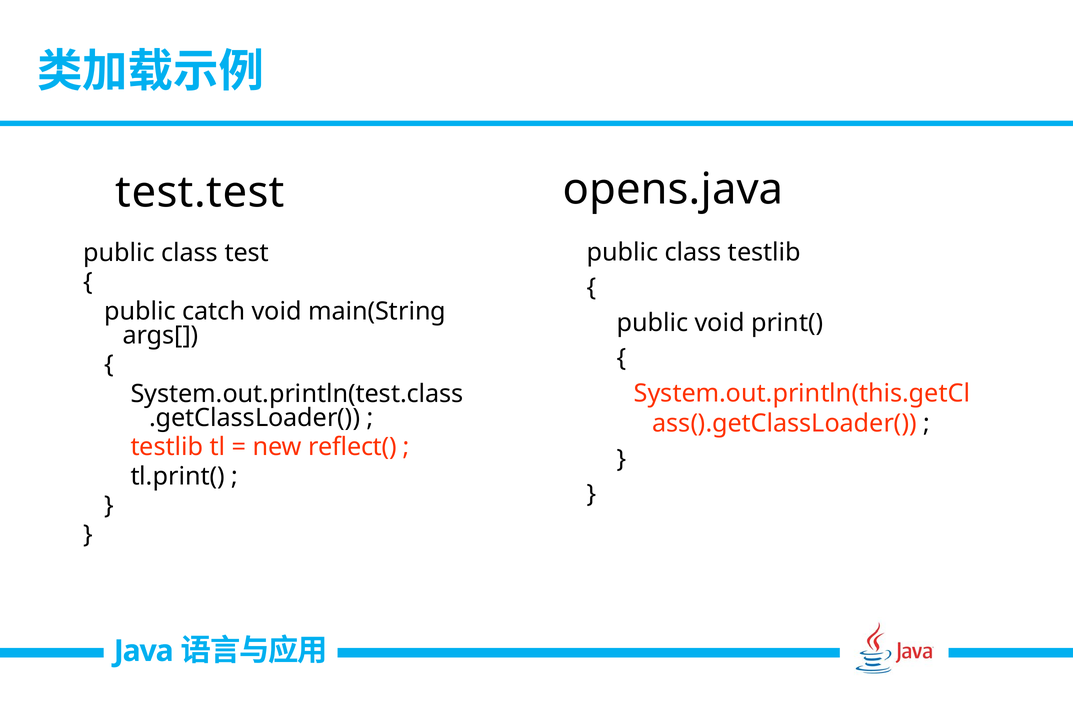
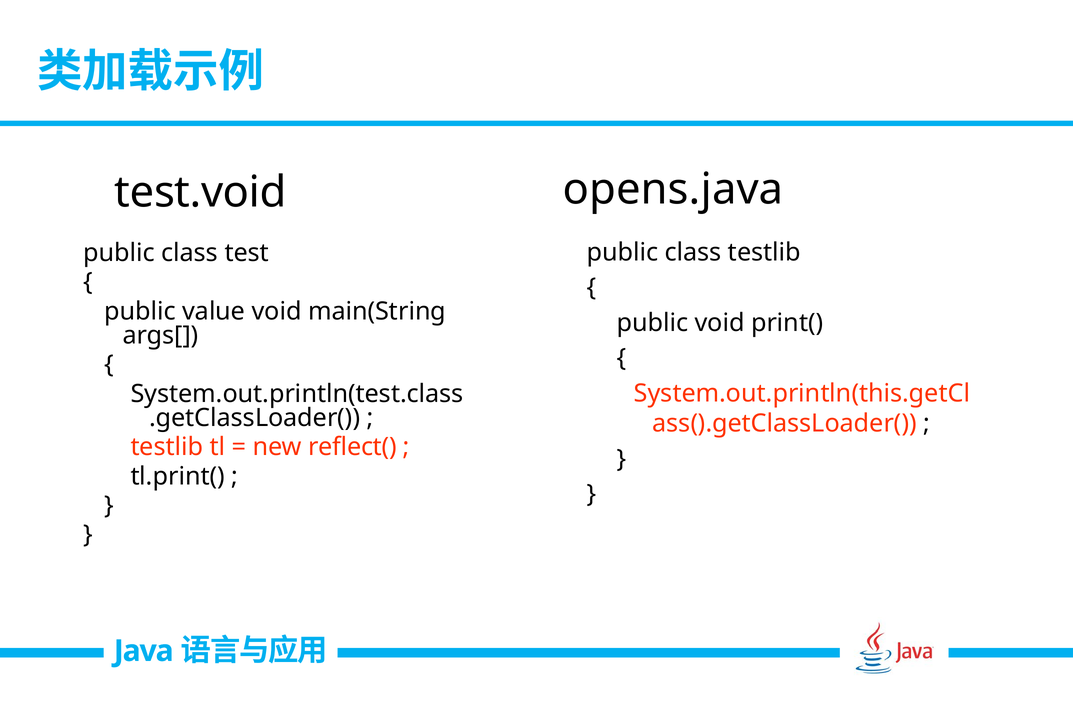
test.test: test.test -> test.void (200, 193)
catch: catch -> value (214, 311)
